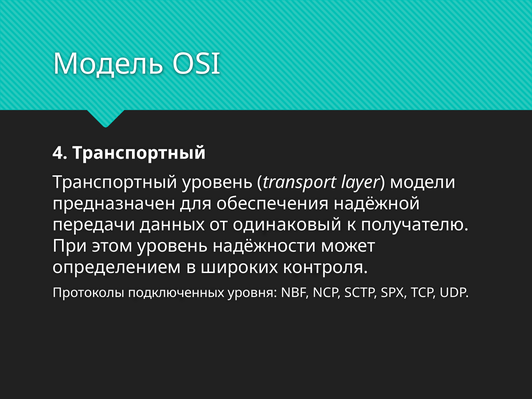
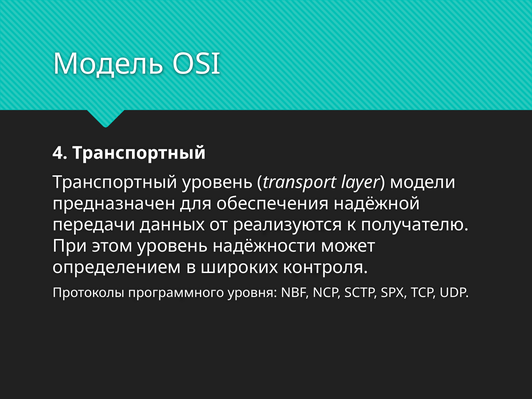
одинаковый: одинаковый -> реализуются (288, 225)
подключенных: подключенных -> программного (176, 293)
